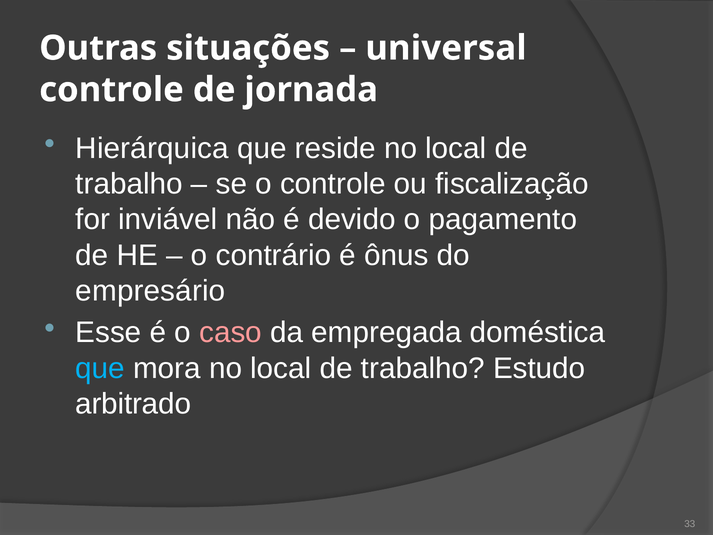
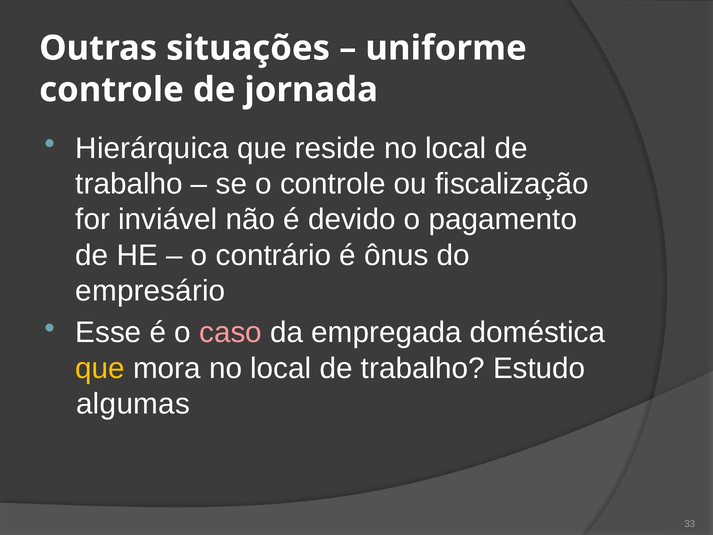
universal: universal -> uniforme (446, 48)
que colour: light blue -> yellow (100, 368)
arbitrado: arbitrado -> algumas (133, 404)
